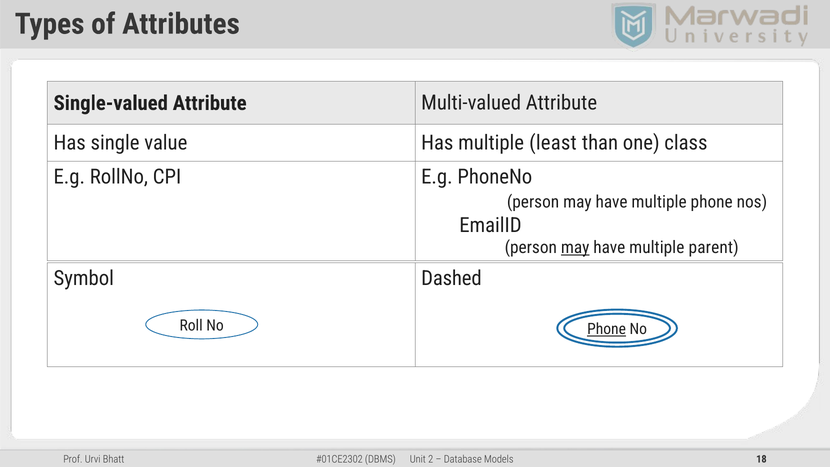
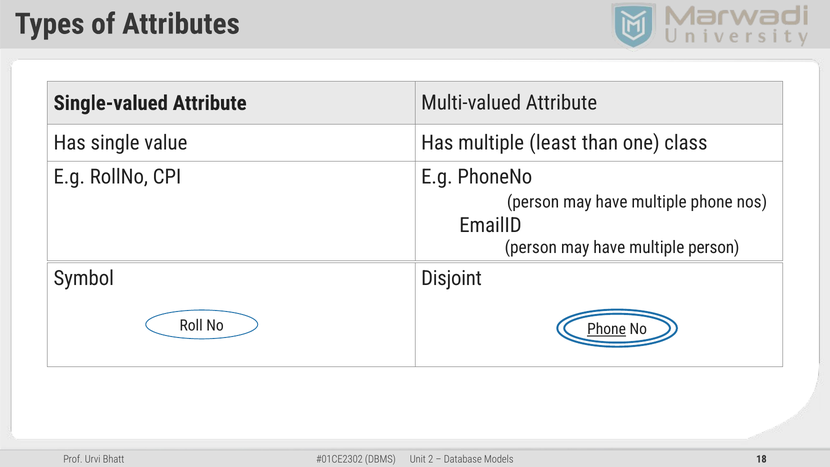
may underline: present -> none (575, 248)
multiple parent: parent -> person (714, 248)
Dashed: Dashed -> Disjoint (451, 278)
